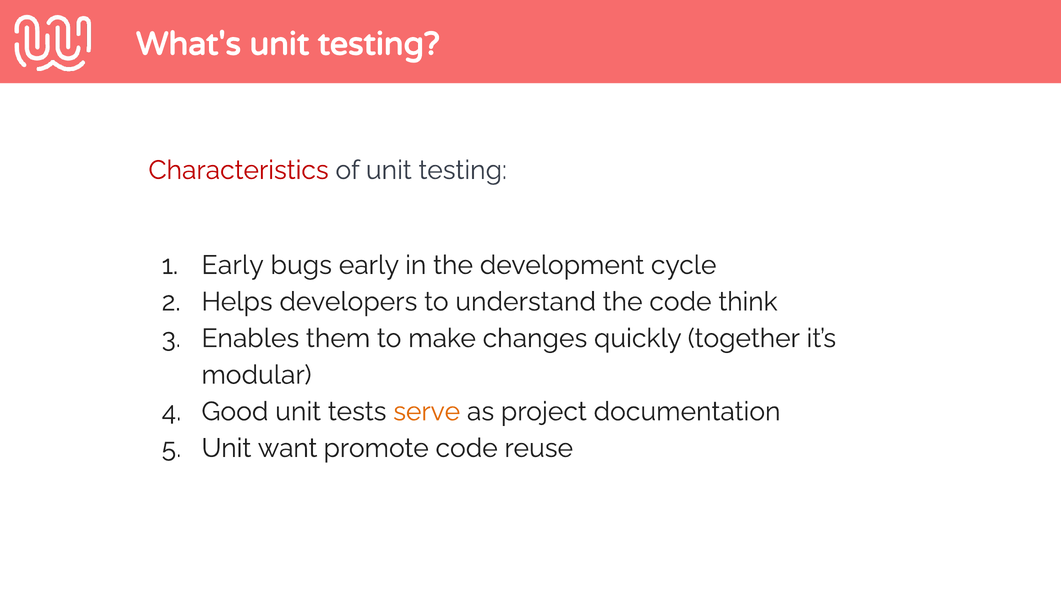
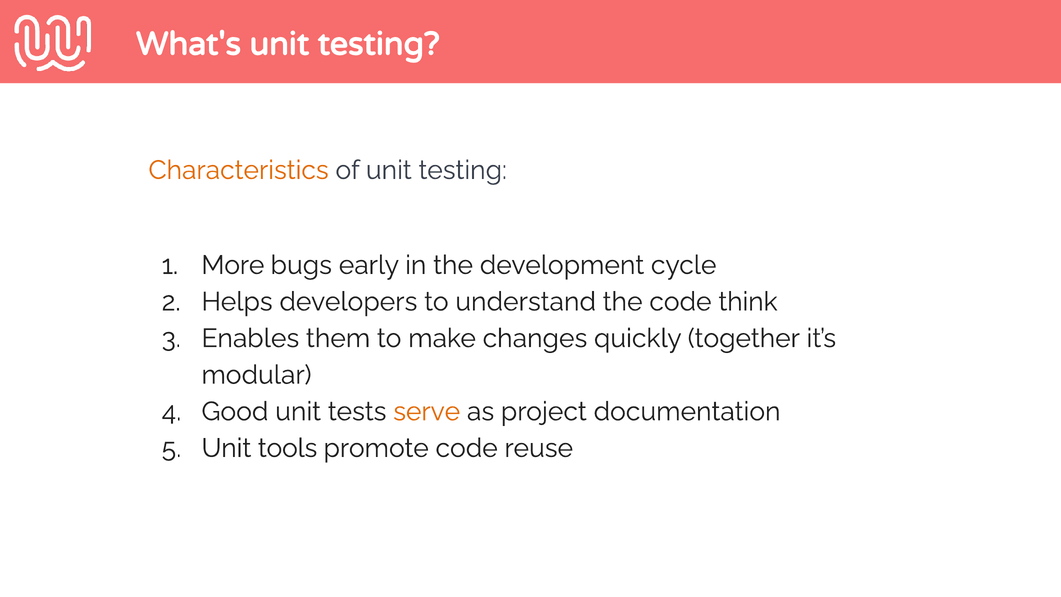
Characteristics colour: red -> orange (239, 170)
Early: Early -> More (233, 265)
want: want -> tools (288, 448)
